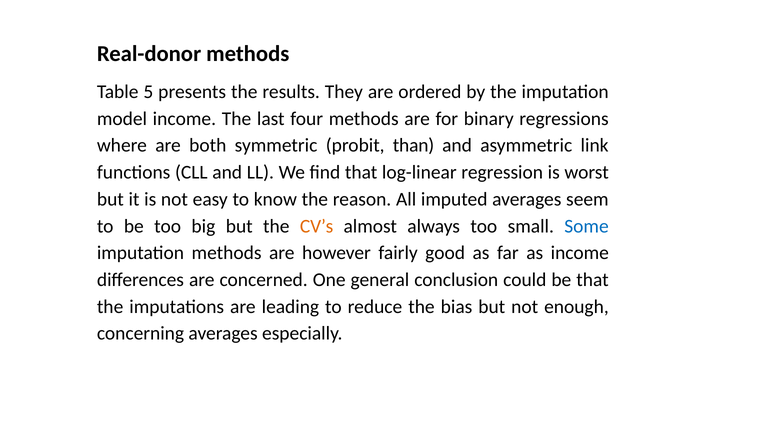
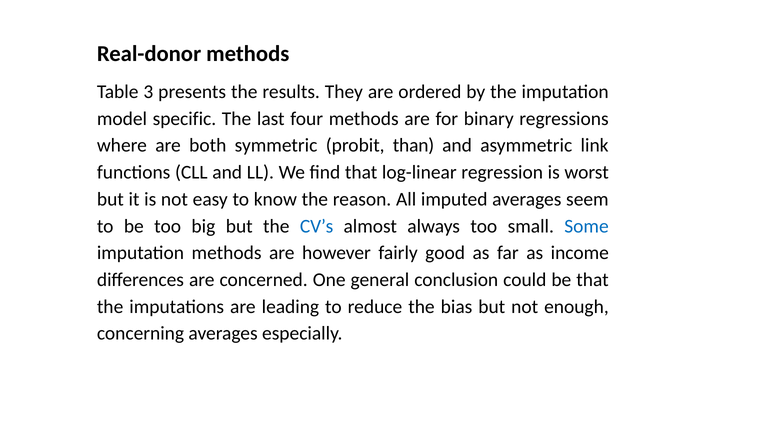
5: 5 -> 3 (148, 92)
model income: income -> specific (184, 119)
CV’s colour: orange -> blue (317, 226)
